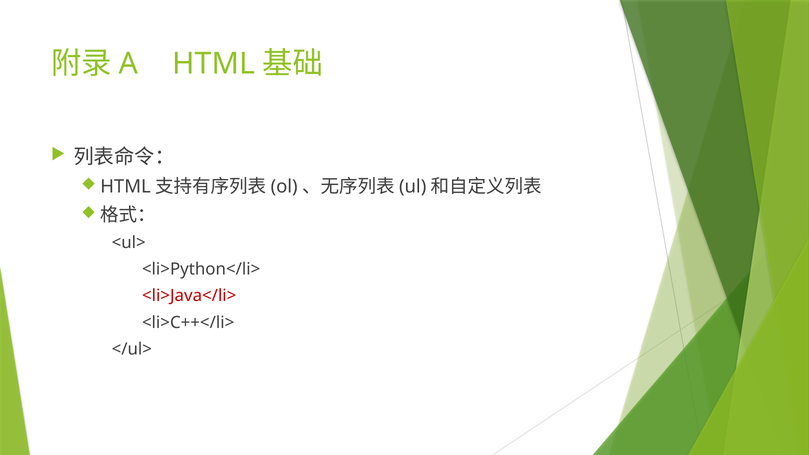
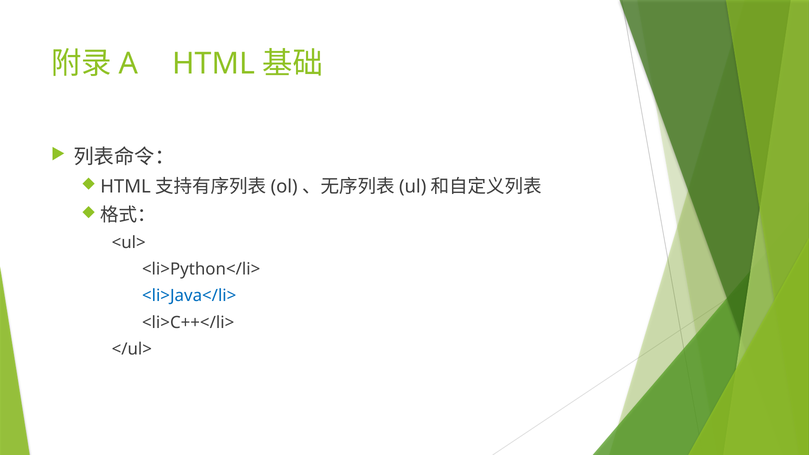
<li>Java</li> colour: red -> blue (189, 296)
